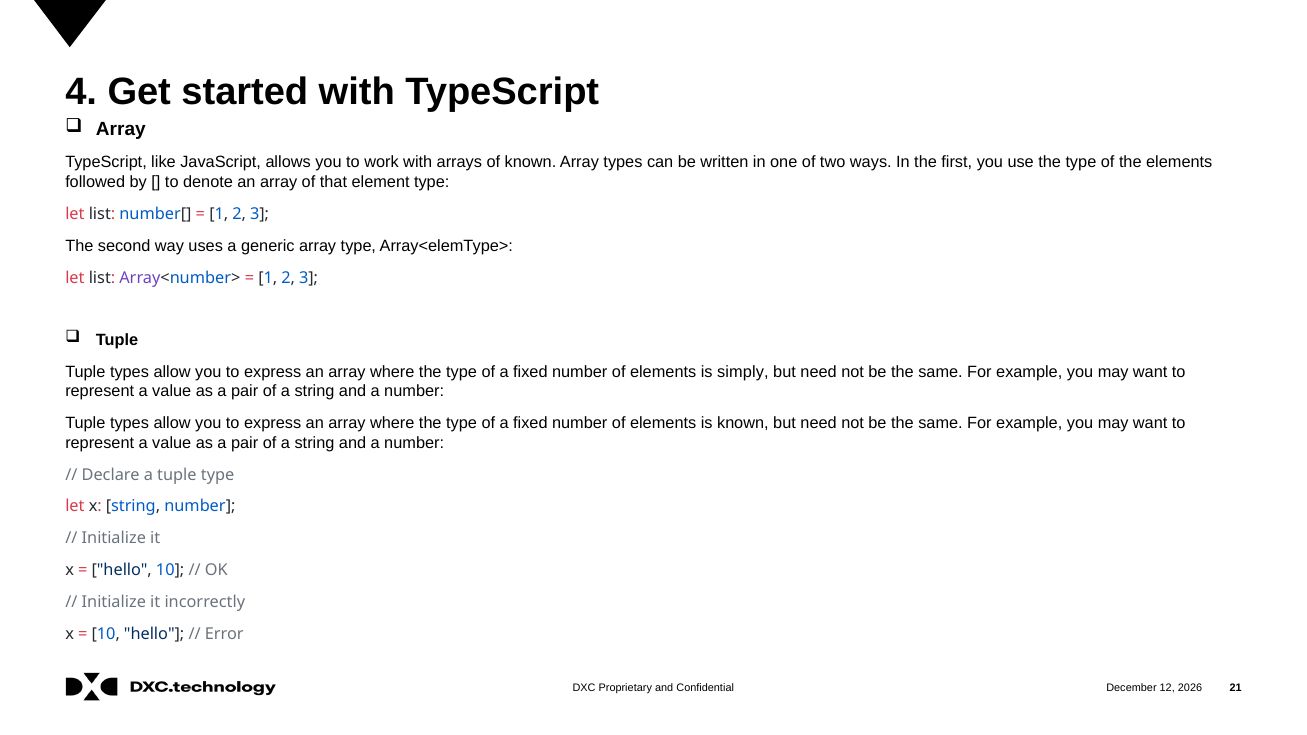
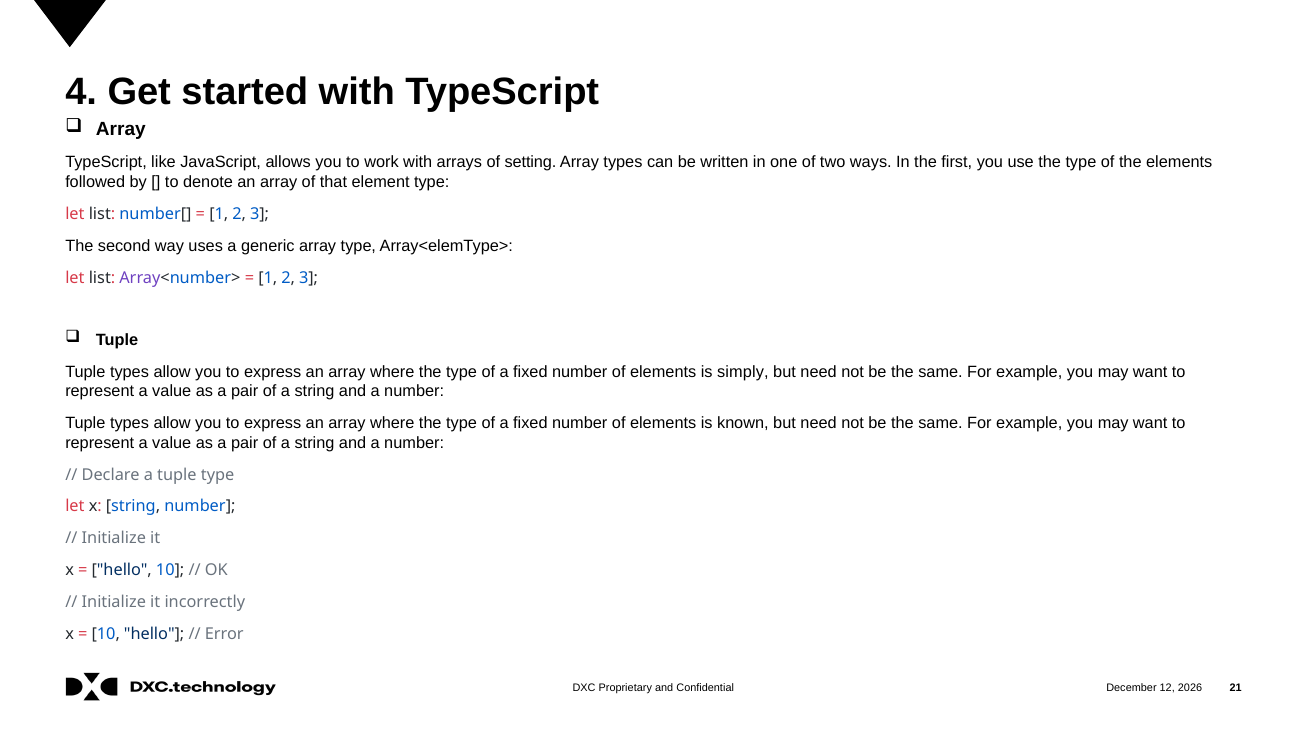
of known: known -> setting (531, 163)
